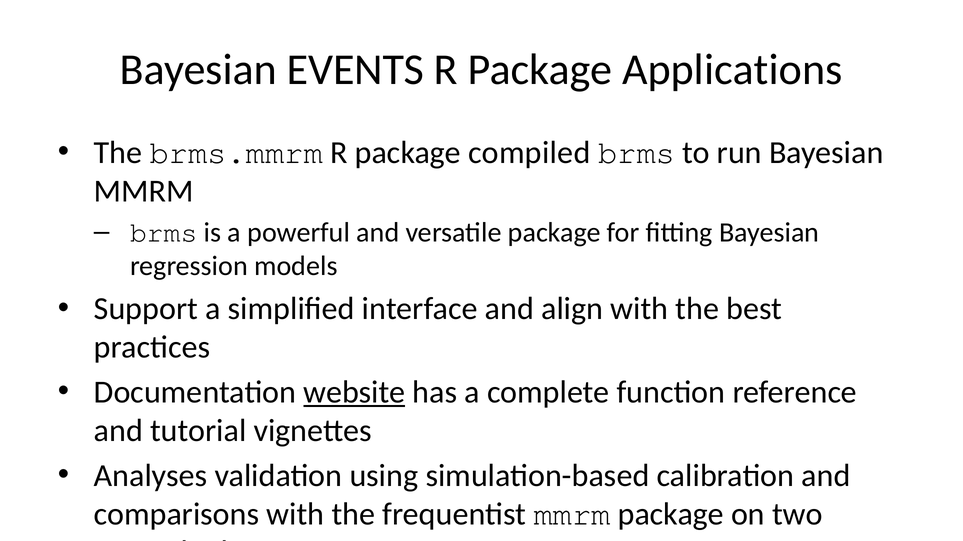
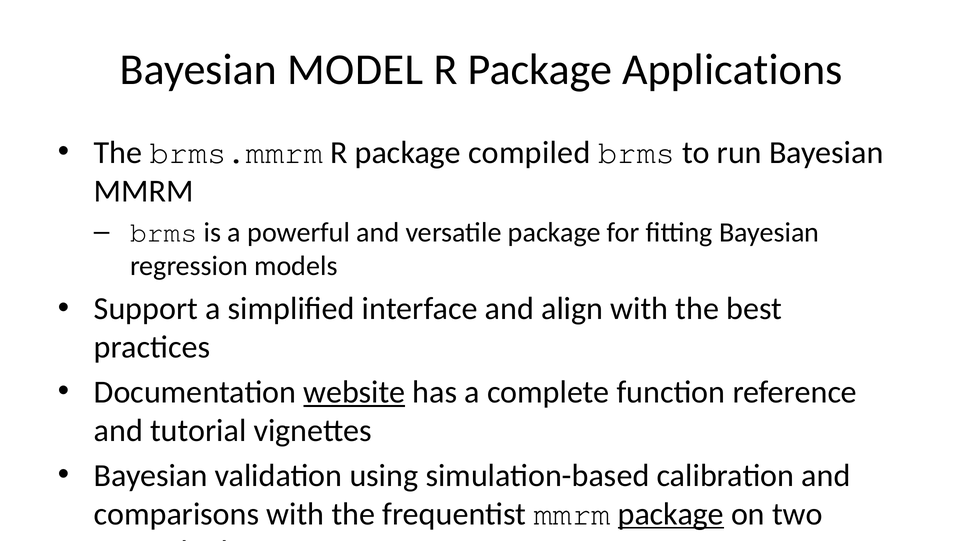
EVENTS: EVENTS -> MODEL (355, 70)
Analyses: Analyses -> Bayesian (151, 476)
package underline: none -> present (671, 515)
